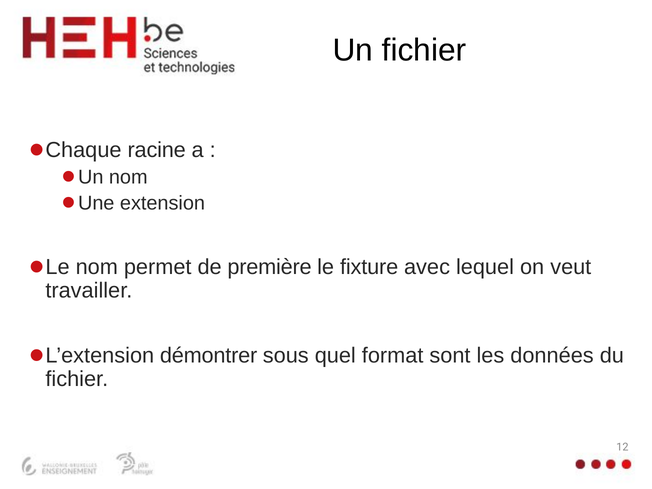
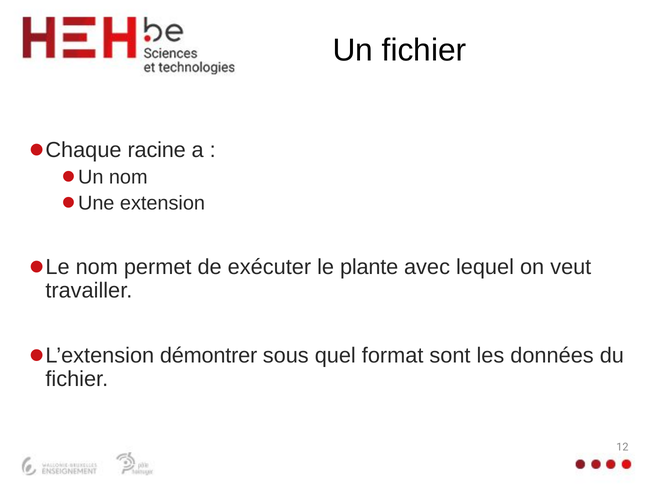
première: première -> exécuter (269, 267)
fixture: fixture -> plante (369, 267)
